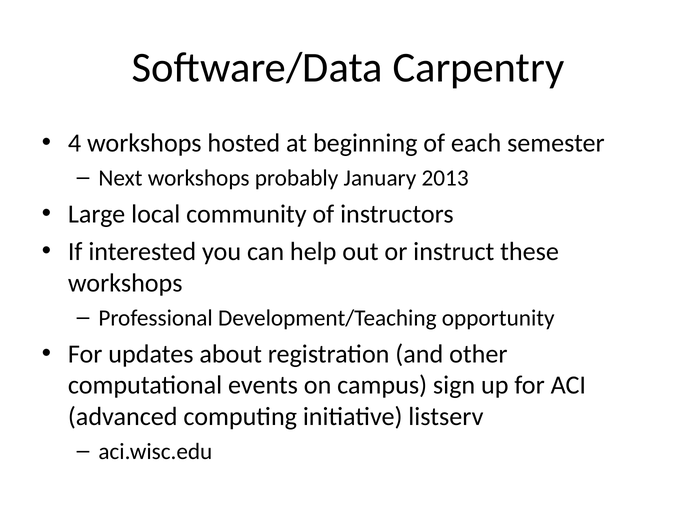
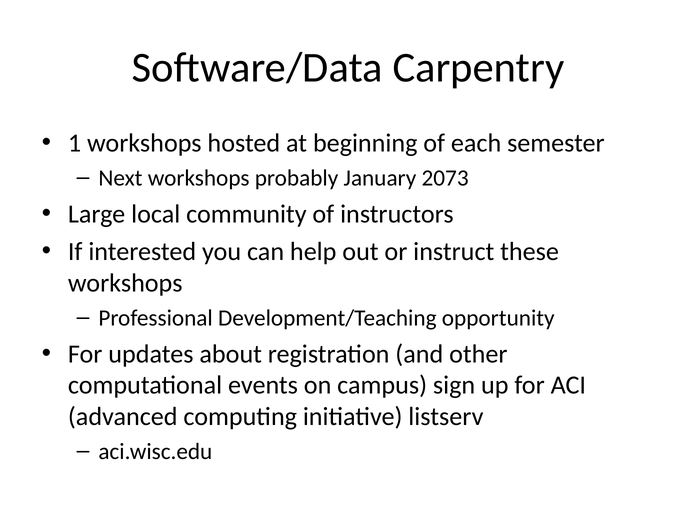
4: 4 -> 1 (75, 143)
2013: 2013 -> 2073 (445, 178)
